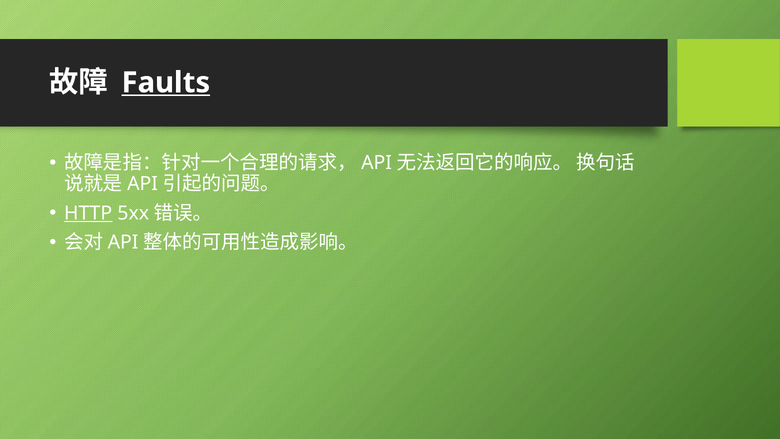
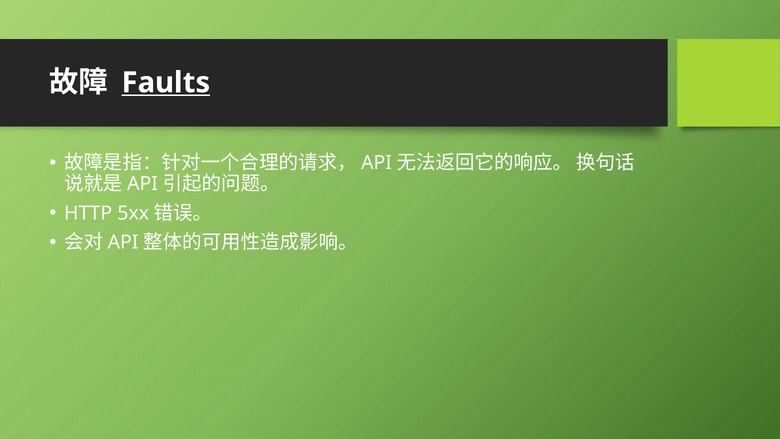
HTTP underline: present -> none (88, 213)
